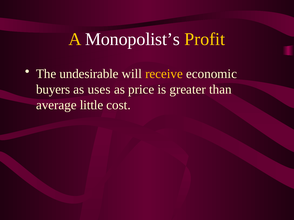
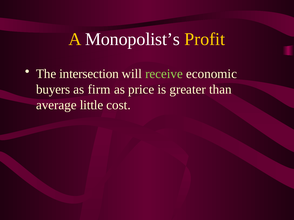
undesirable: undesirable -> intersection (89, 74)
receive colour: yellow -> light green (164, 74)
uses: uses -> firm (99, 90)
